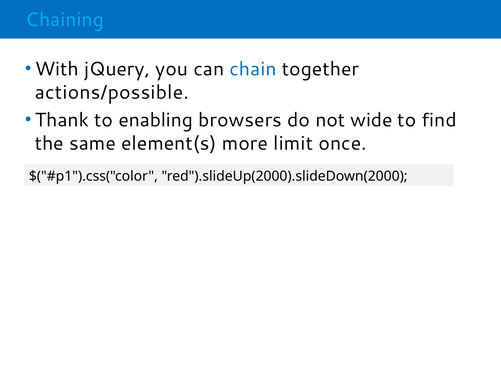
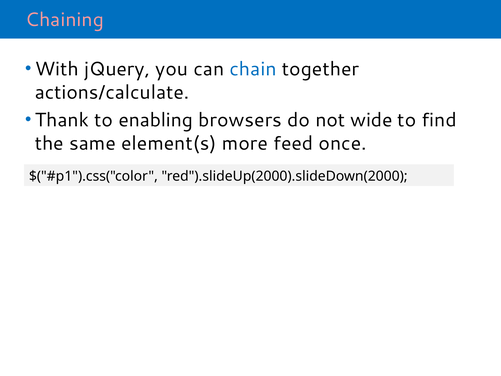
Chaining colour: light blue -> pink (65, 20)
actions/possible: actions/possible -> actions/calculate (112, 92)
limit: limit -> feed (293, 143)
